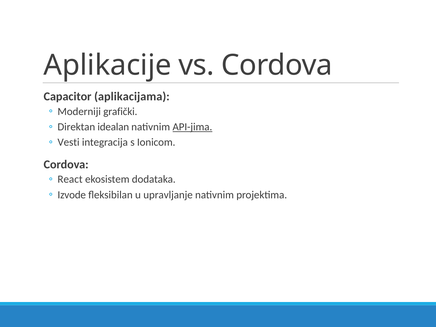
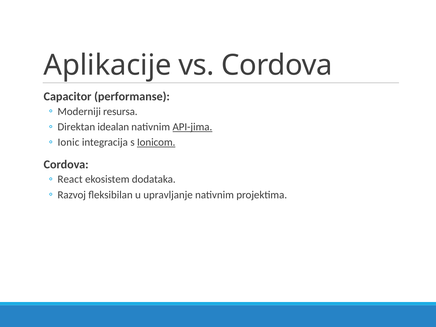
aplikacijama: aplikacijama -> performanse (132, 97)
grafički: grafički -> resursa (120, 112)
Vesti: Vesti -> Ionic (68, 142)
Ionicom underline: none -> present (156, 142)
Izvode: Izvode -> Razvoj (72, 195)
